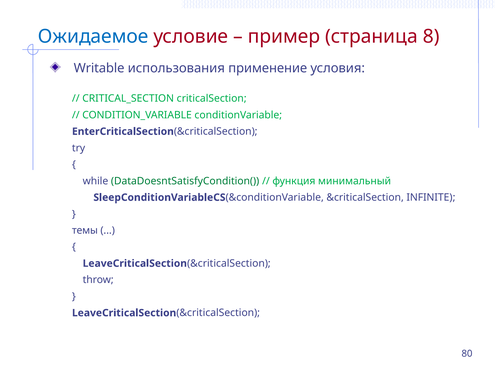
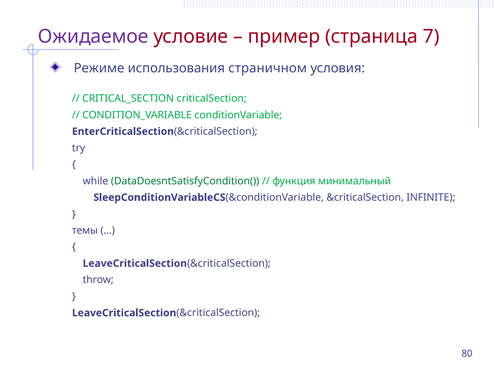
Ожидаемое colour: blue -> purple (93, 36)
8: 8 -> 7 (431, 36)
Writable: Writable -> Режиме (99, 68)
применение: применение -> страничном (268, 68)
